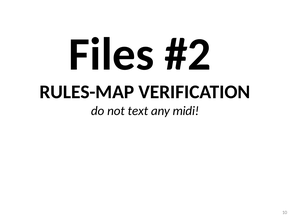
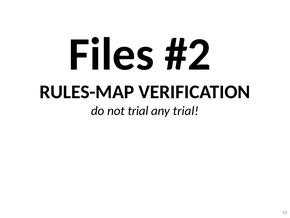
not text: text -> trial (138, 111)
any midi: midi -> trial (186, 111)
